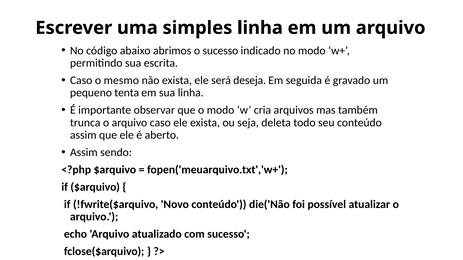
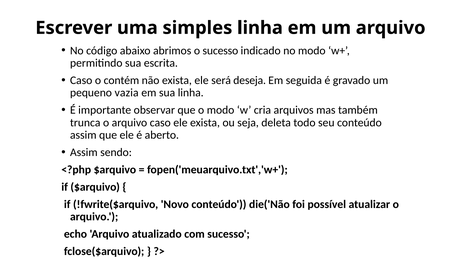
mesmo: mesmo -> contém (121, 80)
tenta: tenta -> vazia (127, 93)
